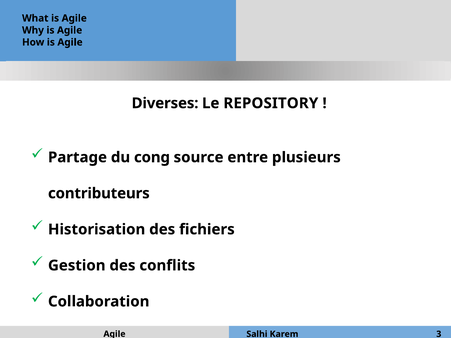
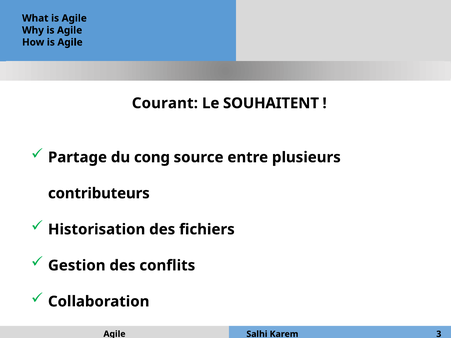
Diverses: Diverses -> Courant (165, 103)
REPOSITORY: REPOSITORY -> SOUHAITENT (271, 103)
